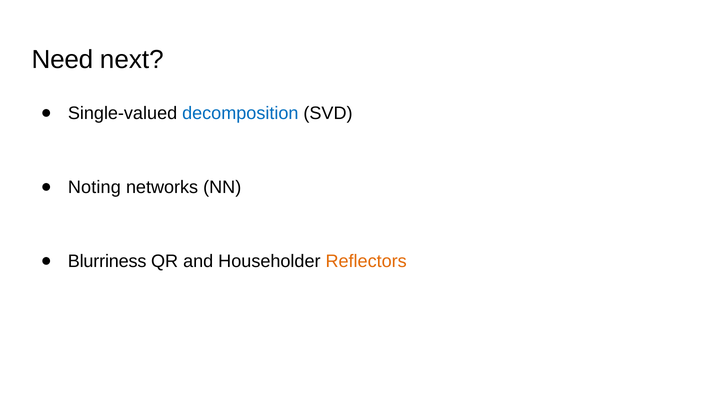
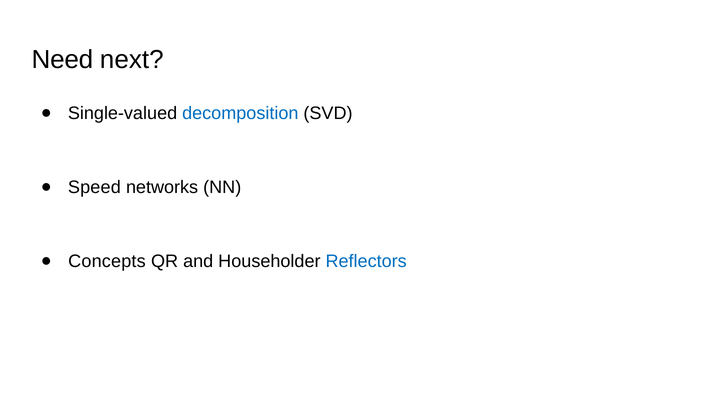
Noting: Noting -> Speed (94, 187)
Blurriness: Blurriness -> Concepts (107, 261)
Reflectors colour: orange -> blue (366, 261)
